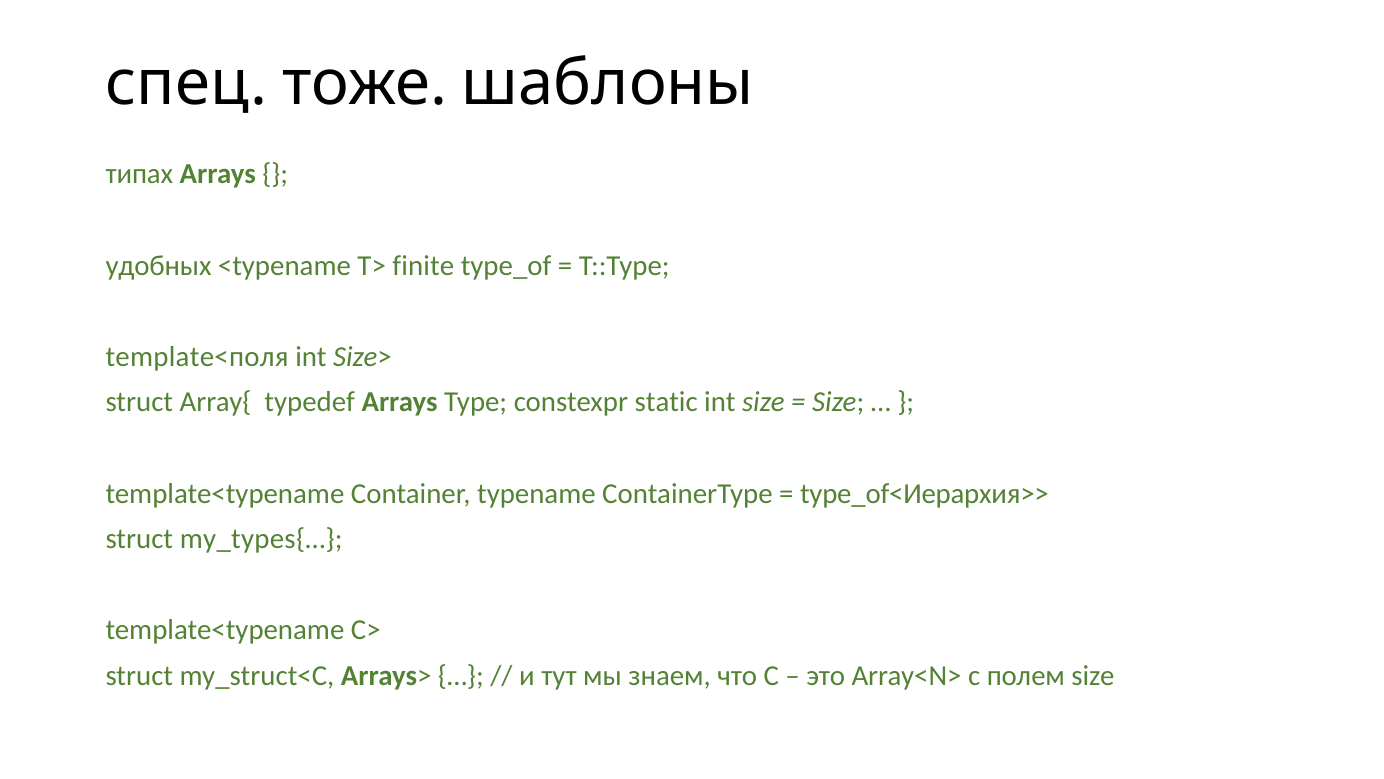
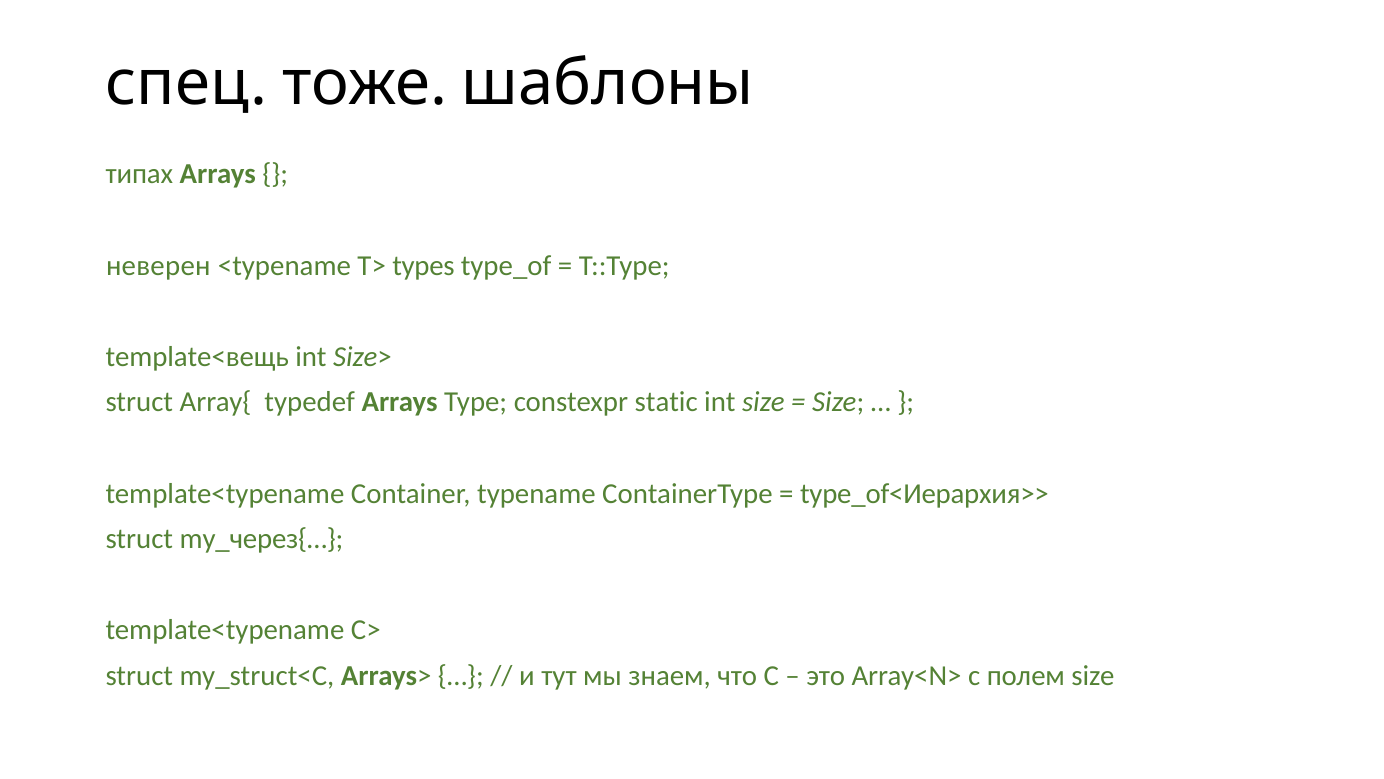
удобных: удобных -> неверен (158, 265)
finite: finite -> types (423, 265)
template<поля: template<поля -> template<вещь (197, 356)
my_types{…: my_types{… -> my_через{… (262, 539)
